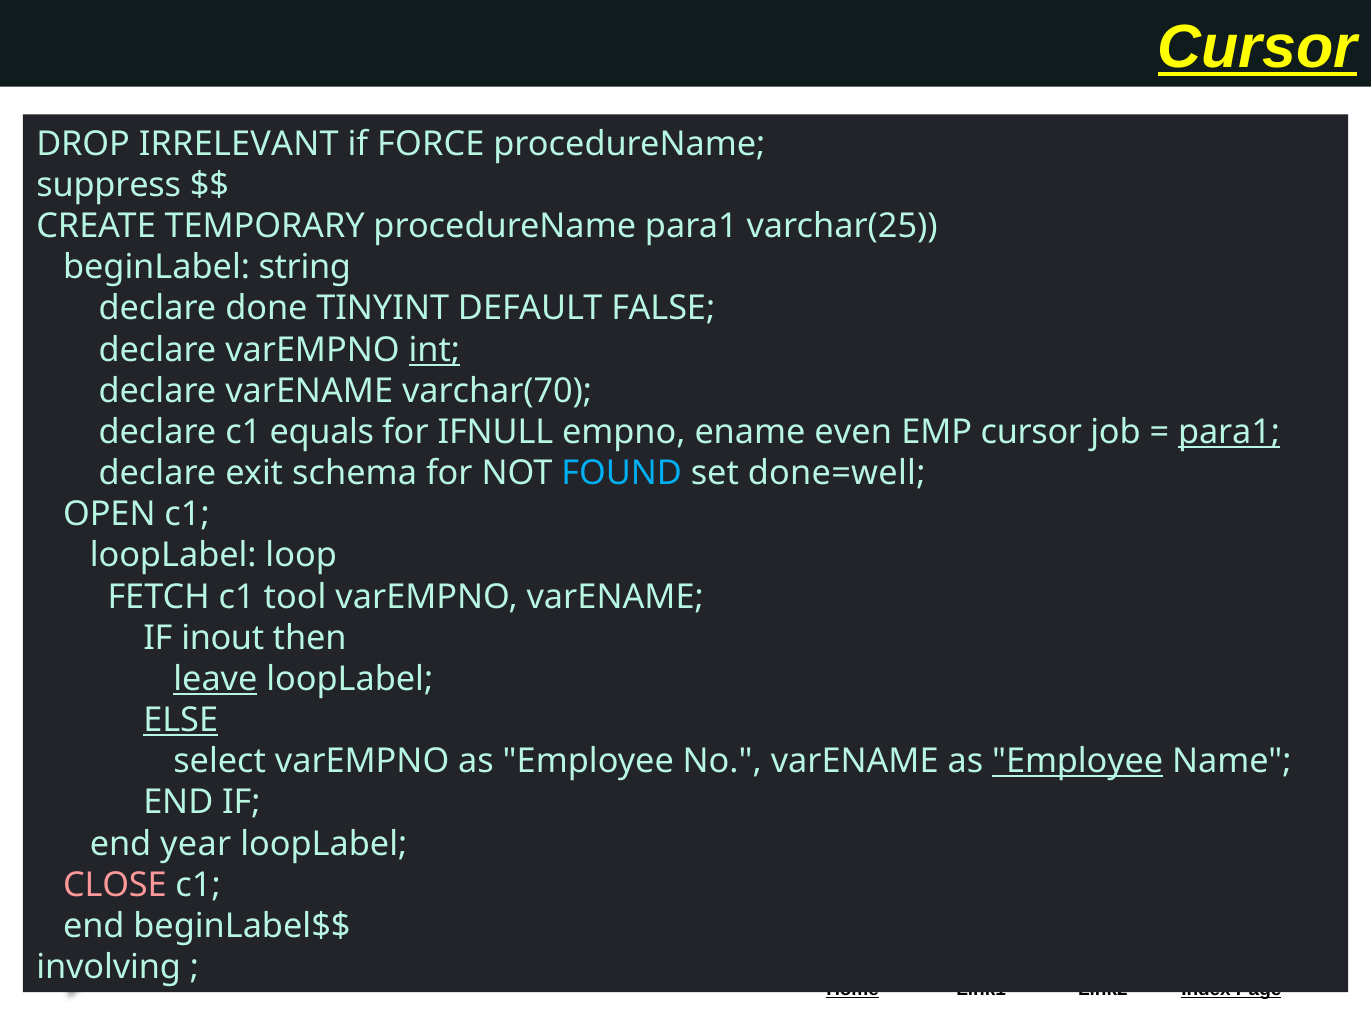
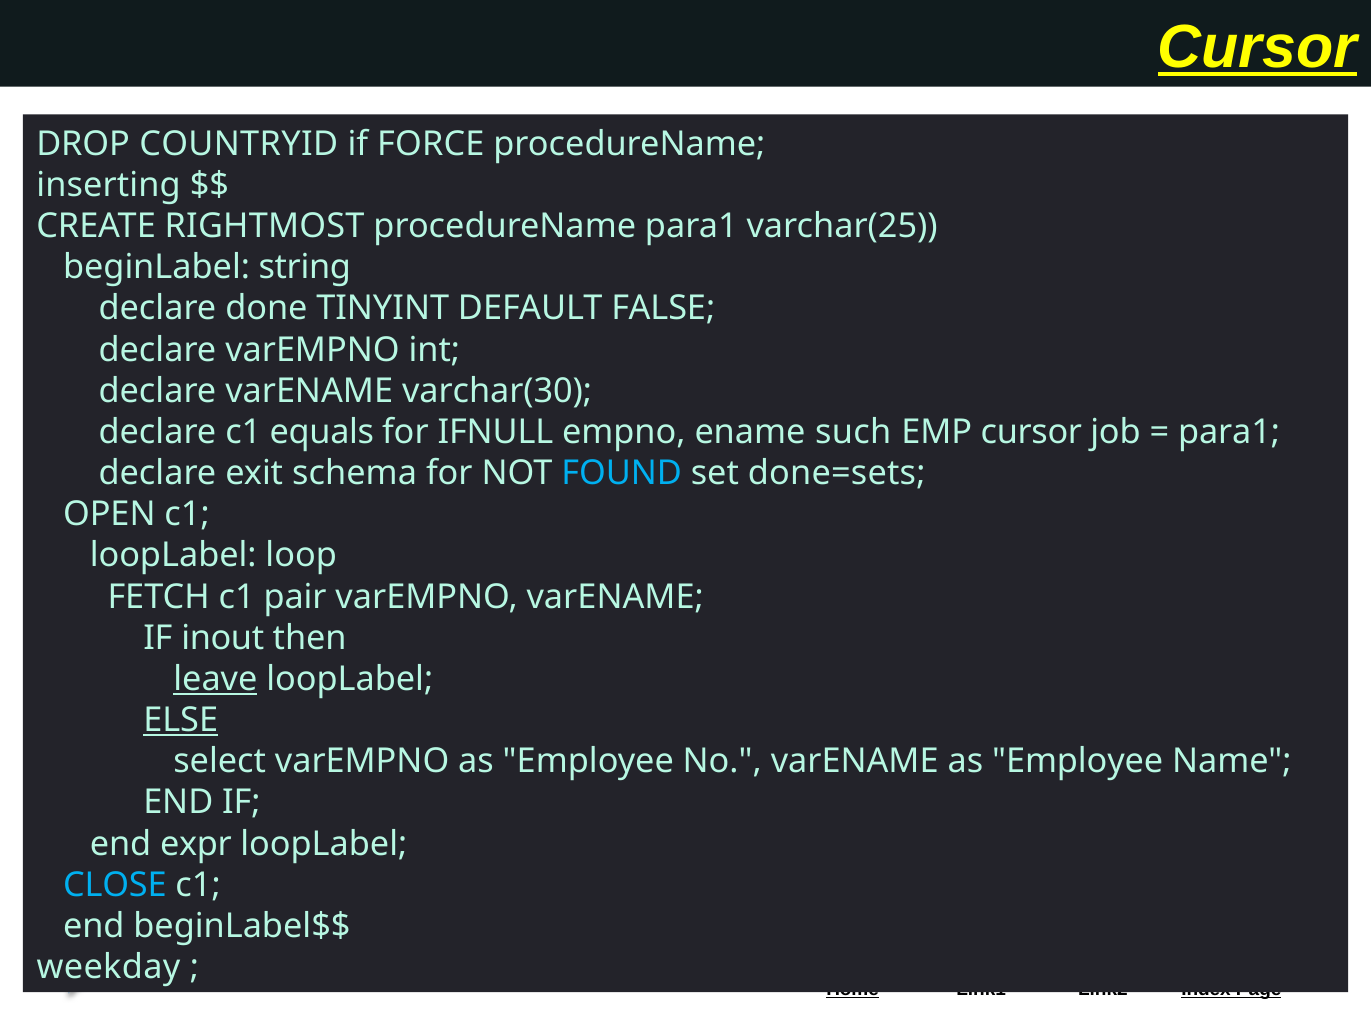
IRRELEVANT: IRRELEVANT -> COUNTRYID (239, 144)
suppress: suppress -> inserting (109, 185)
TEMPORARY: TEMPORARY -> RIGHTMOST (265, 226)
int underline: present -> none (434, 350)
varchar(70: varchar(70 -> varchar(30 (497, 391)
even: even -> such (853, 432)
para1 underline: present -> none (1229, 432)
done=well: done=well -> done=sets (837, 473)
tool: tool -> pair (295, 596)
Employee underline: present -> none (1078, 761)
year: year -> expr (196, 843)
CLOSE colour: pink -> light blue (115, 884)
involving: involving -> weekday (108, 967)
